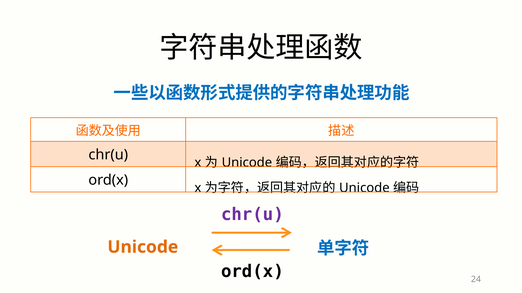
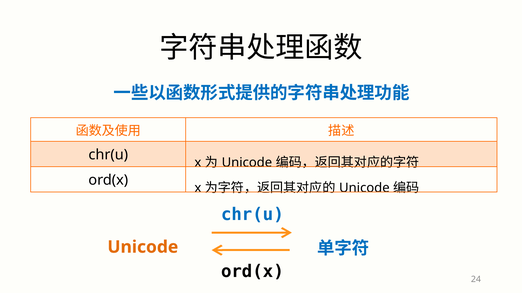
chr(u colour: purple -> blue (252, 215)
